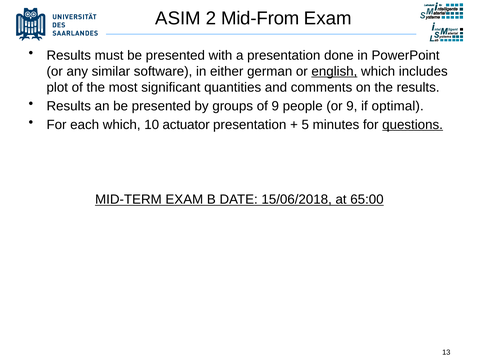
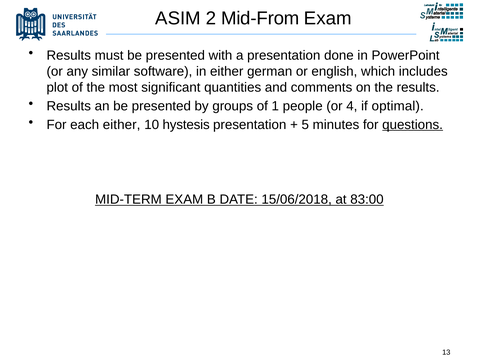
english underline: present -> none (334, 71)
of 9: 9 -> 1 (275, 106)
or 9: 9 -> 4 (352, 106)
each which: which -> either (122, 124)
actuator: actuator -> hystesis (186, 124)
65:00: 65:00 -> 83:00 (367, 199)
